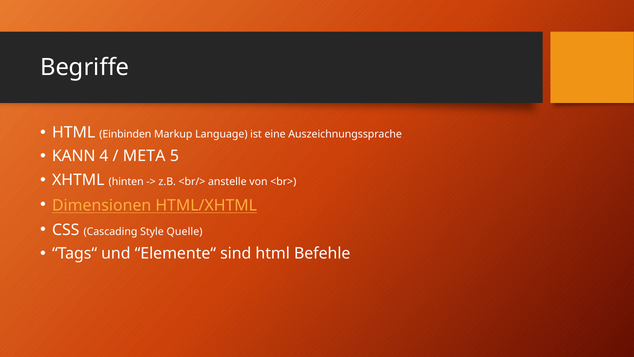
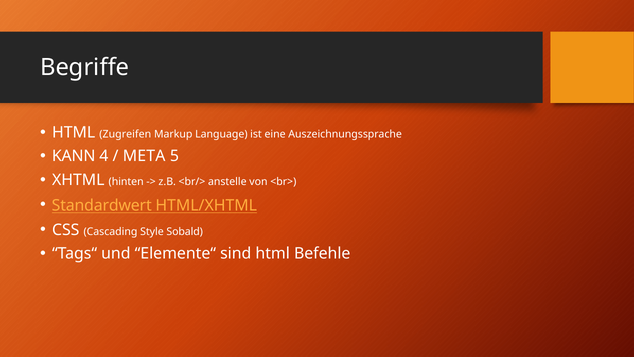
Einbinden: Einbinden -> Zugreifen (125, 134)
Dimensionen: Dimensionen -> Standardwert (102, 205)
Quelle: Quelle -> Sobald (185, 231)
